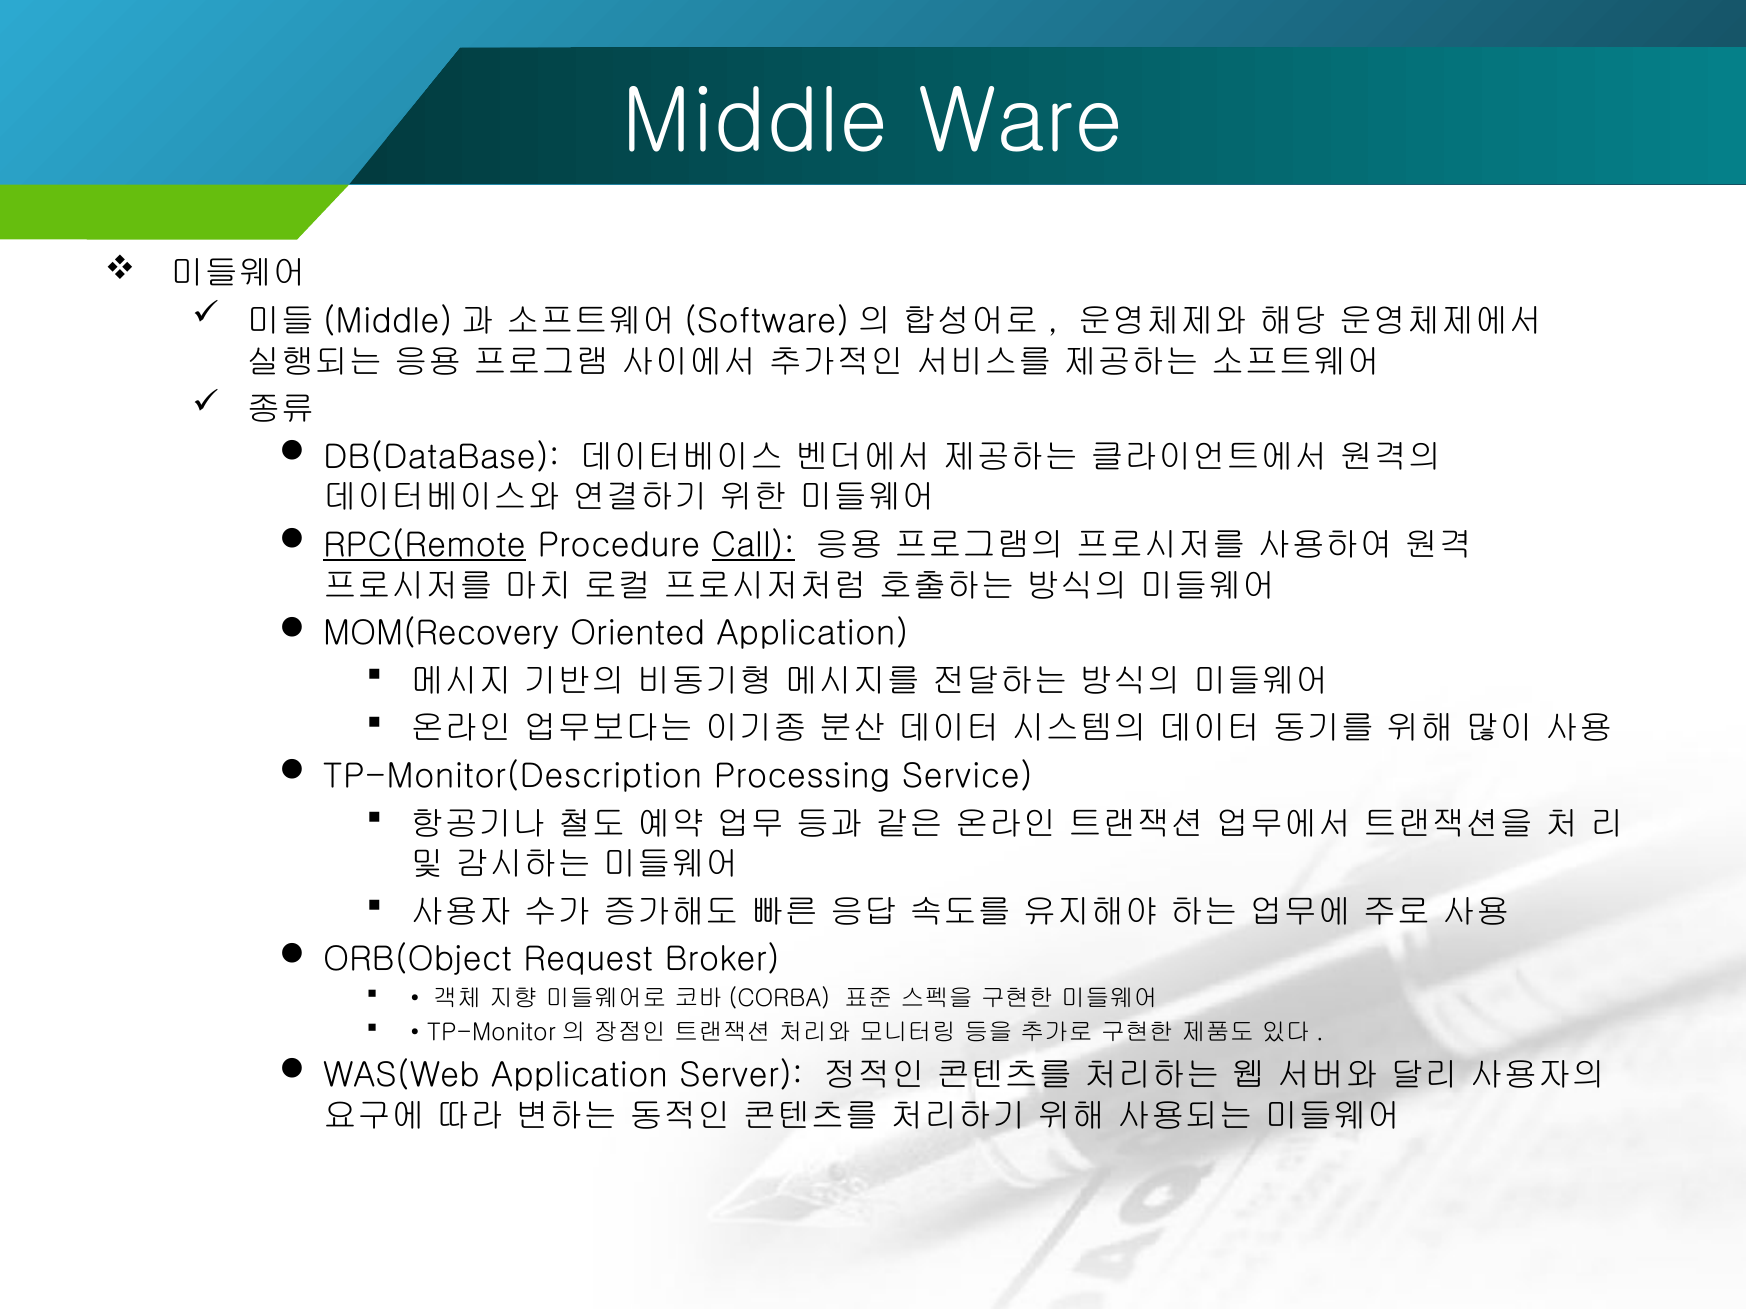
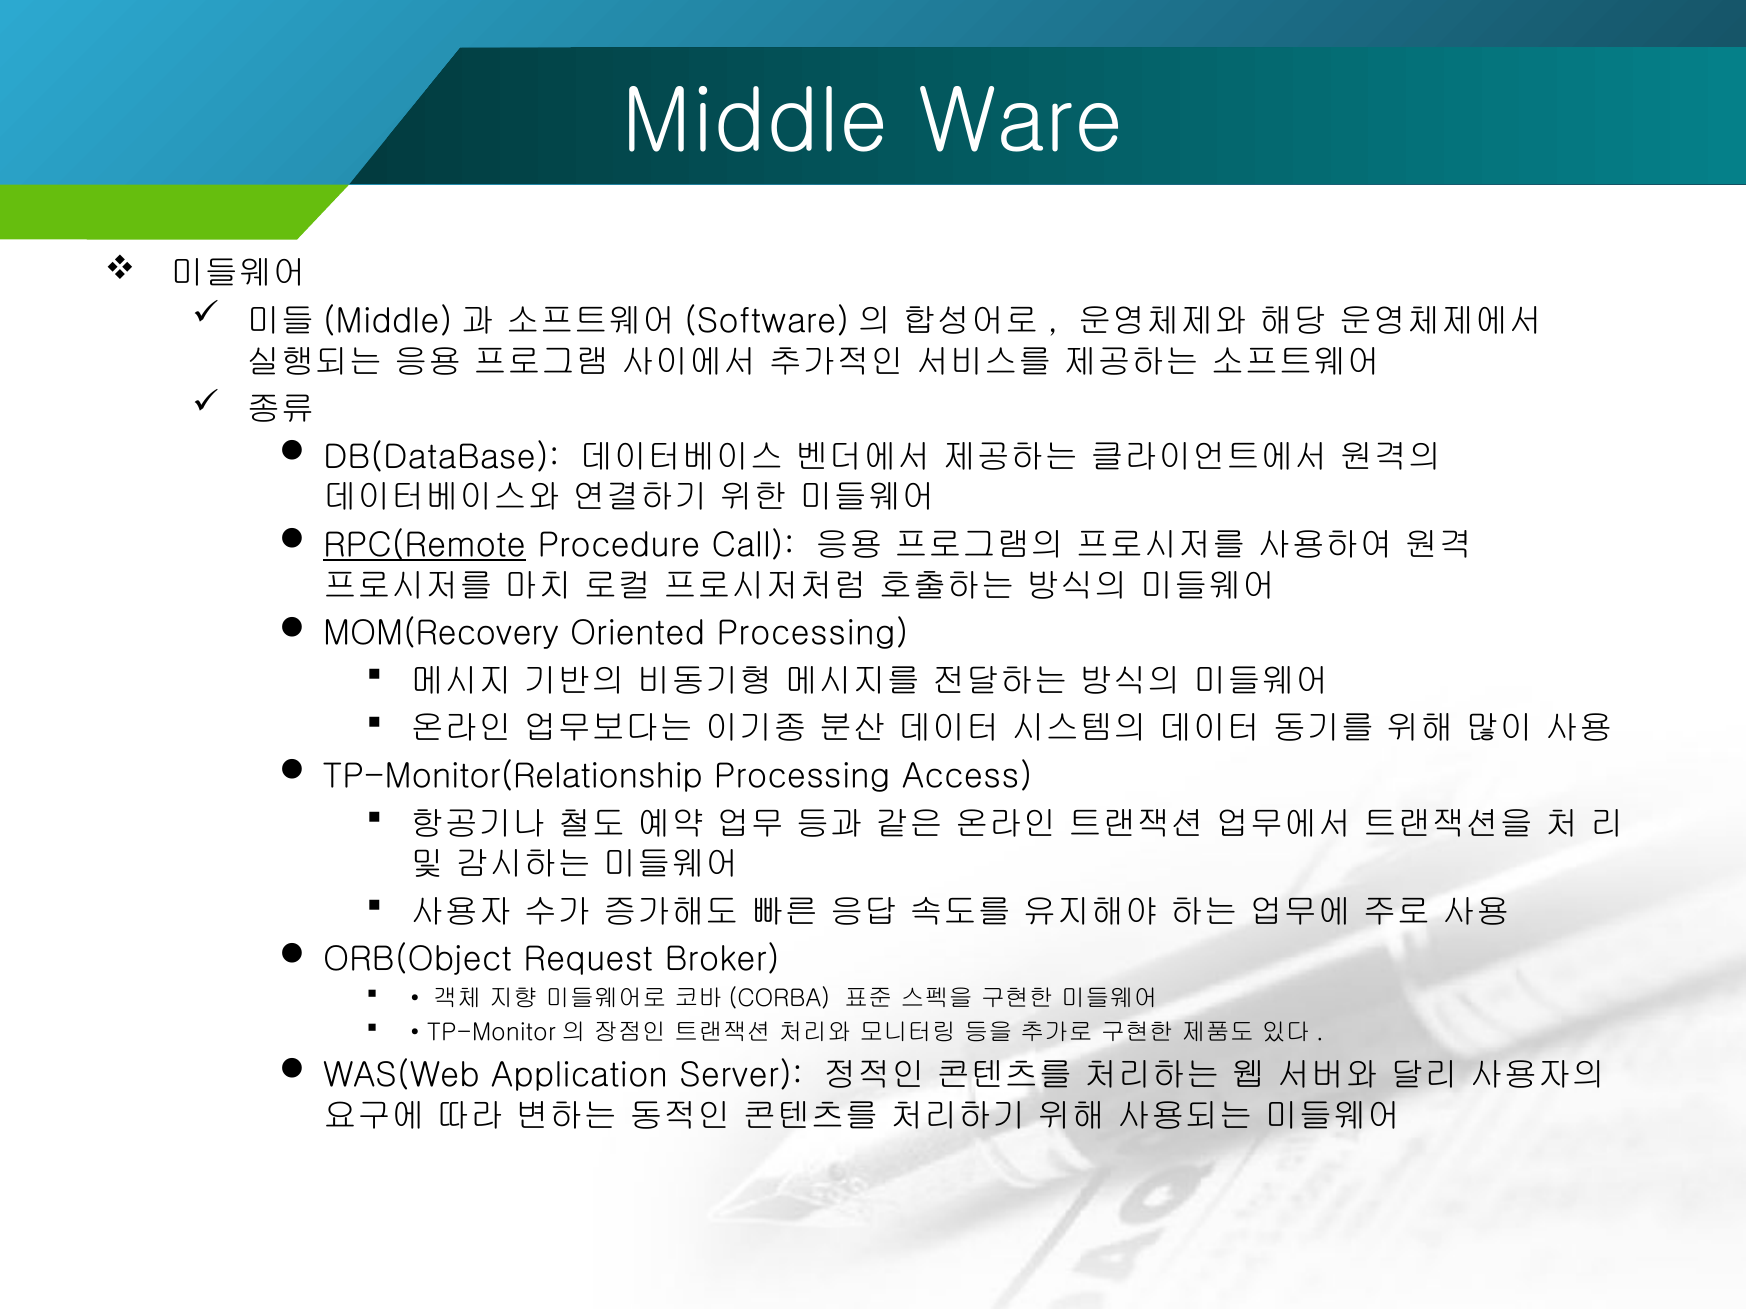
Call underline: present -> none (753, 546)
Oriented Application: Application -> Processing (813, 634)
TP-Monitor(Description: TP-Monitor(Description -> TP-Monitor(Relationship (513, 777)
Service: Service -> Access (967, 777)
